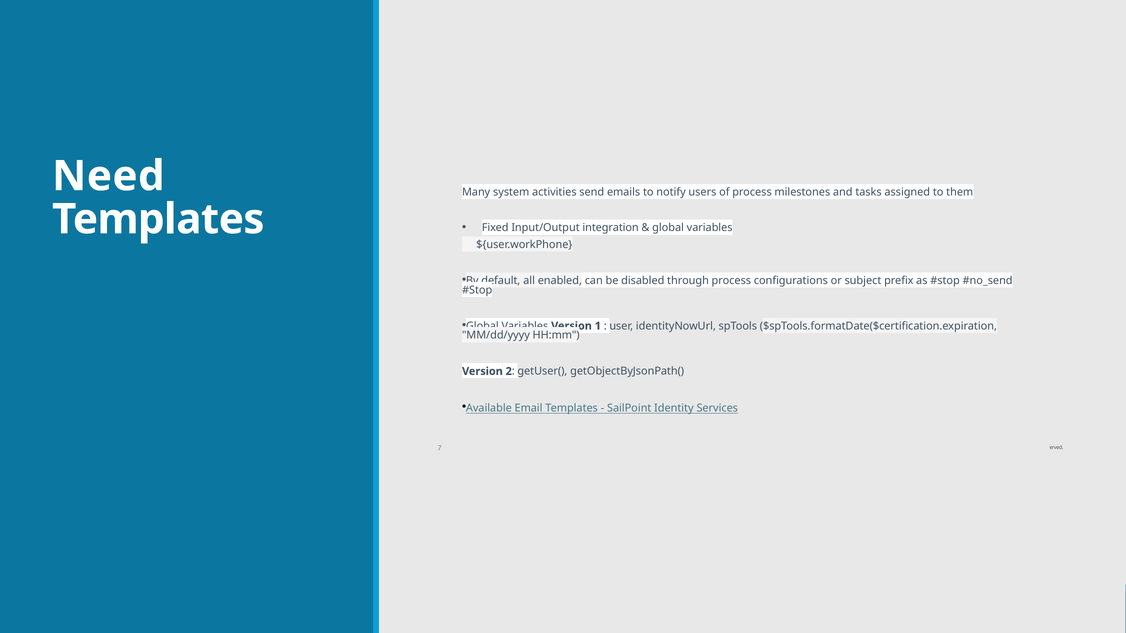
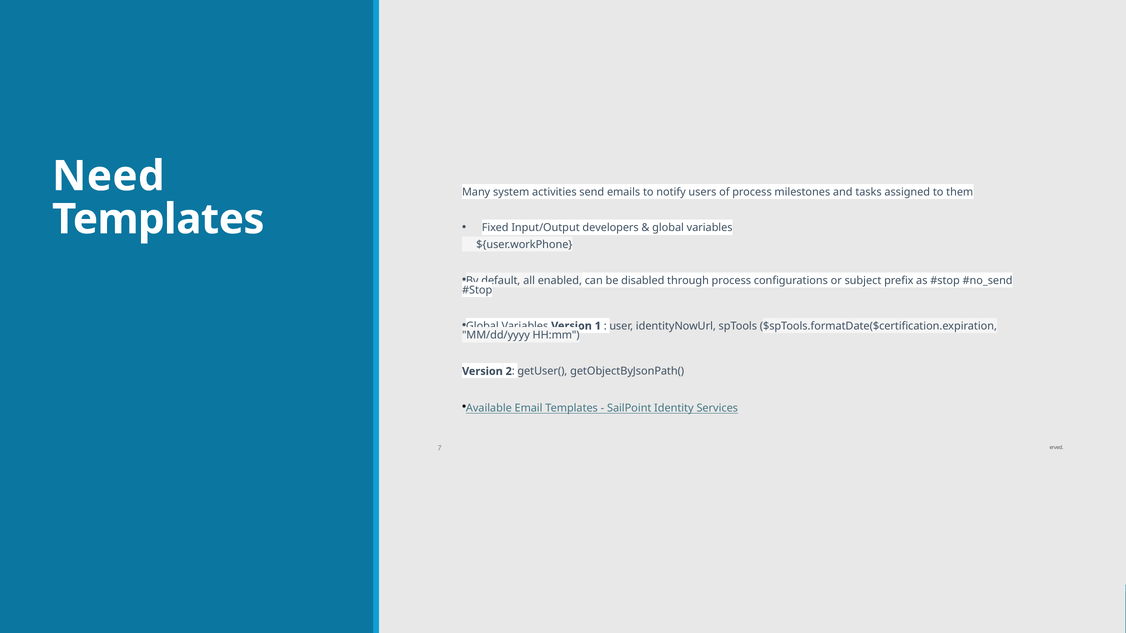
integration: integration -> developers (611, 228)
